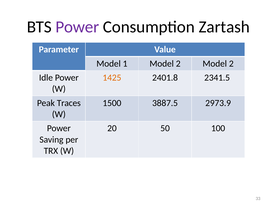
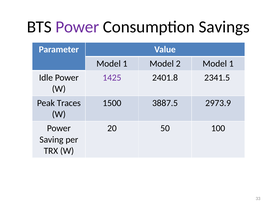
Zartash: Zartash -> Savings (224, 27)
2 Model 2: 2 -> 1 (231, 63)
1425 colour: orange -> purple (112, 78)
